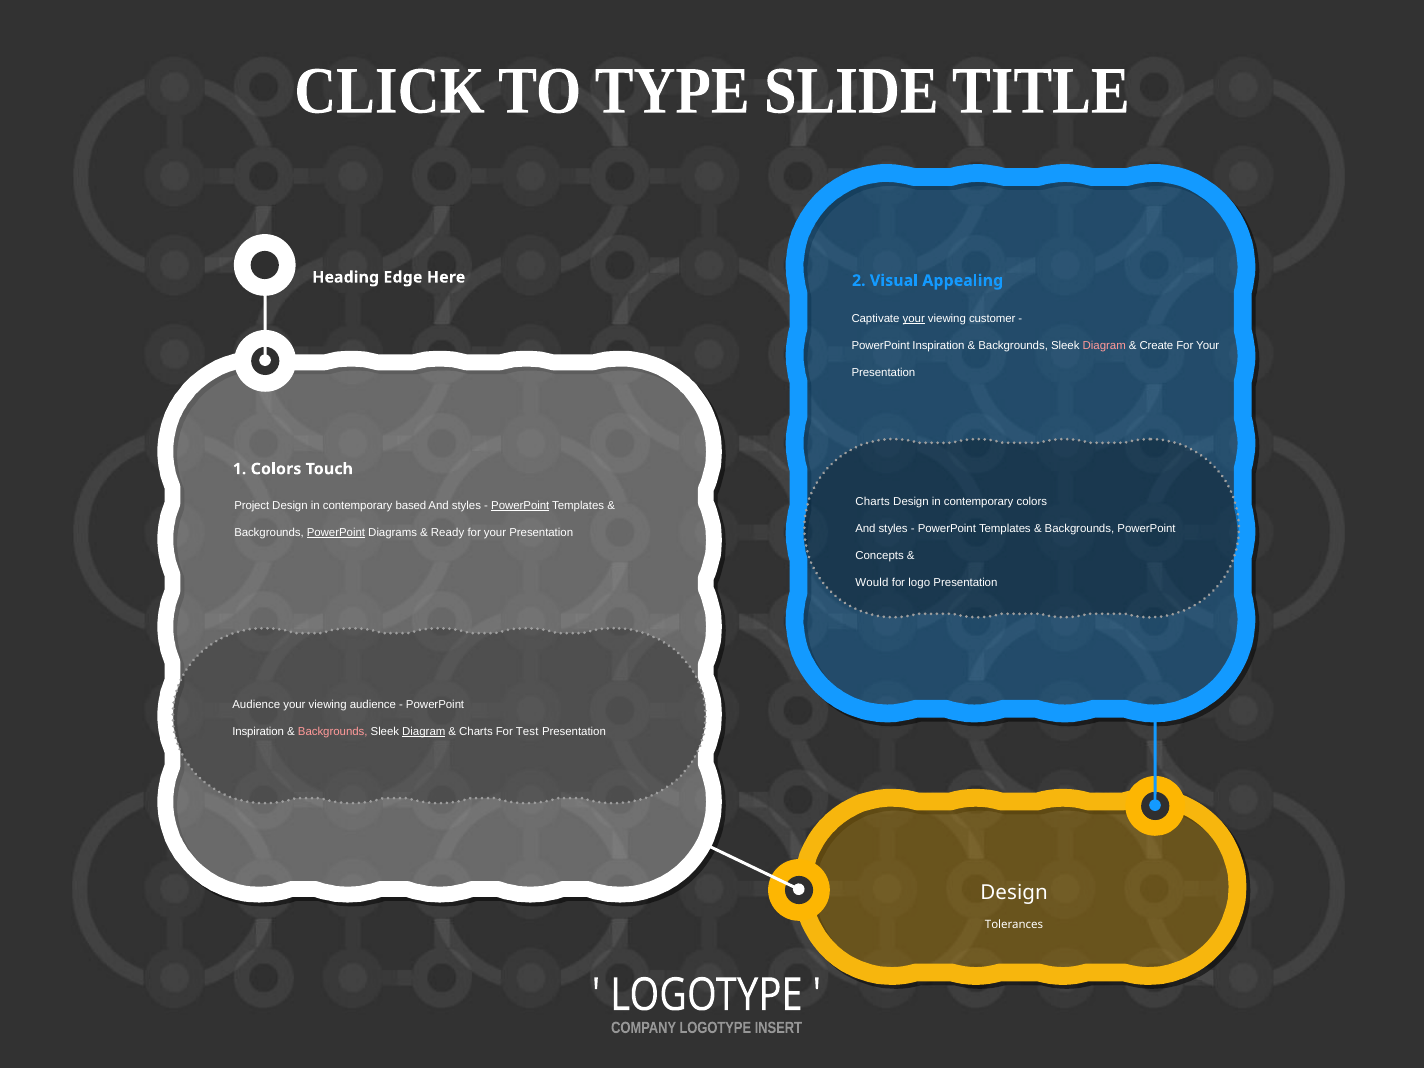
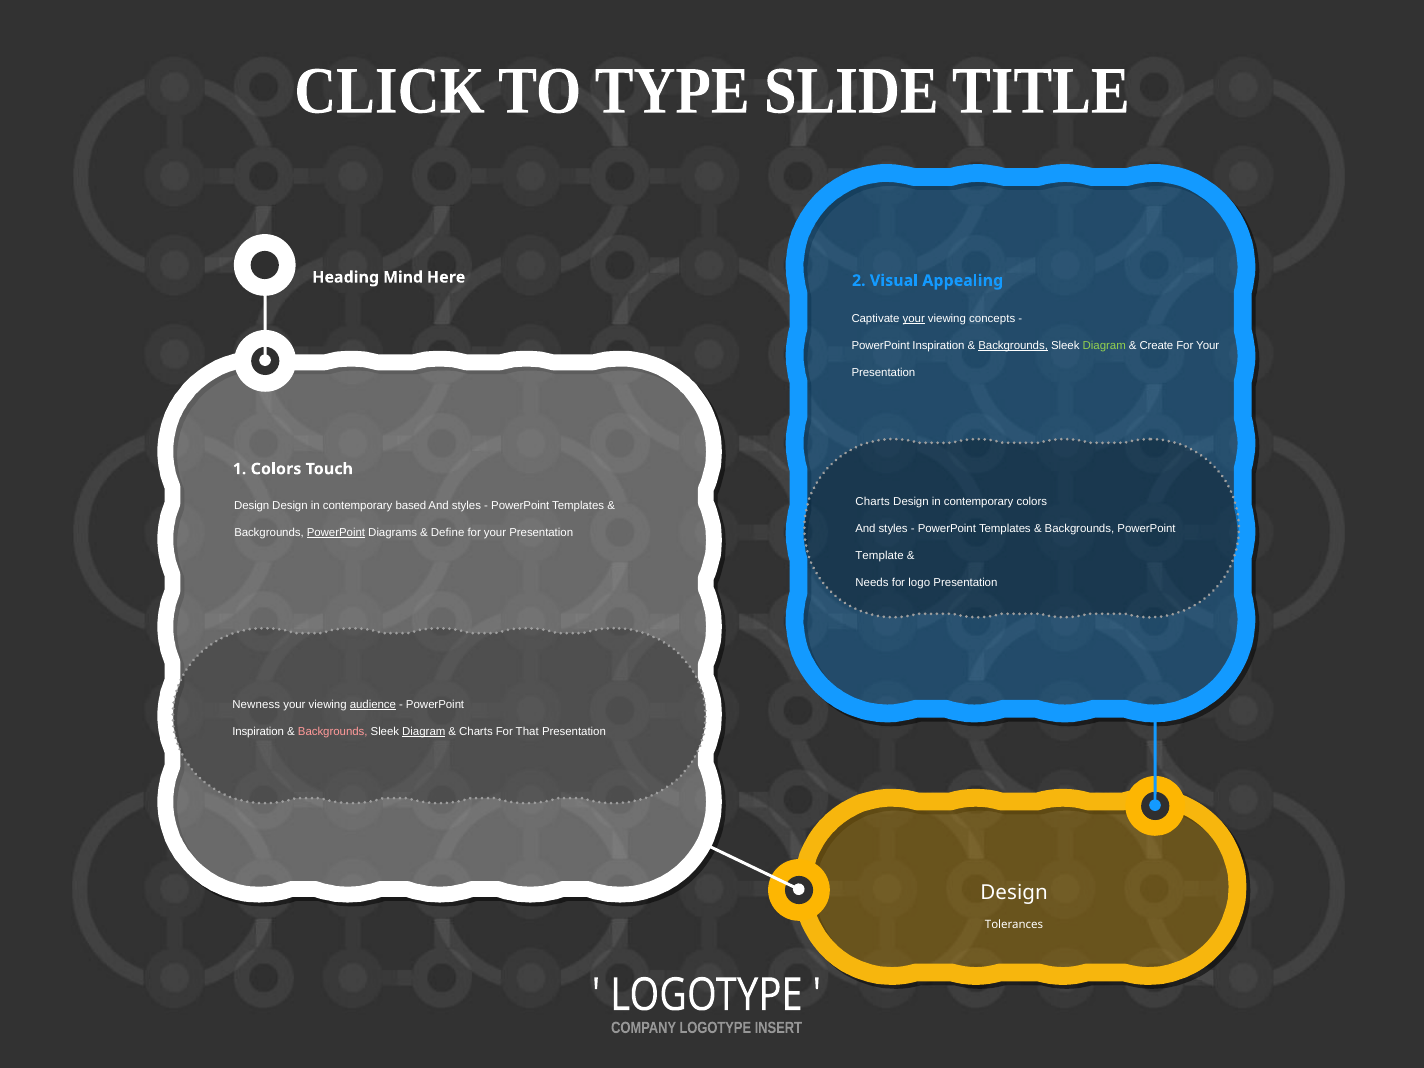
Edge: Edge -> Mind (403, 277)
customer: customer -> concepts (992, 318)
Backgrounds underline: none -> present (1013, 345)
Diagram colour: pink -> light green (1104, 345)
Project: Project -> Design (252, 505)
PowerPoint underline: present -> none (520, 505)
Ready: Ready -> Define (448, 532)
Concepts: Concepts -> Template (880, 556)
Would: Would -> Needs (872, 583)
Audience: Audience -> Newness (256, 704)
audience underline: none -> present (373, 704)
Test: Test -> That (527, 731)
